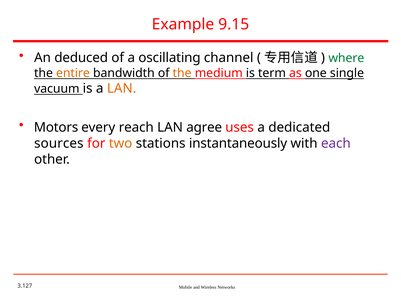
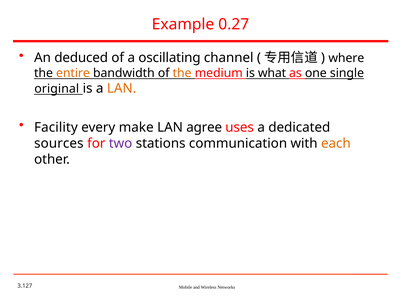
9.15: 9.15 -> 0.27 (234, 24)
where colour: green -> black (346, 58)
term: term -> what (272, 73)
vacuum: vacuum -> original (57, 89)
Motors: Motors -> Facility (56, 127)
reach: reach -> make (136, 127)
two colour: orange -> purple (121, 143)
instantaneously: instantaneously -> communication (238, 143)
each colour: purple -> orange (336, 143)
